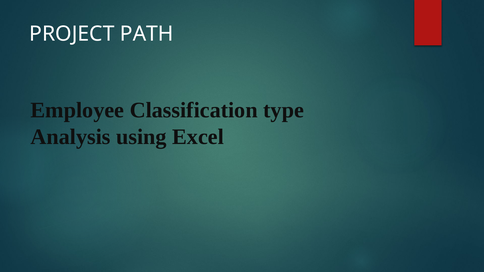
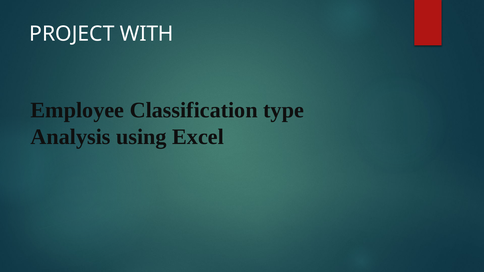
PATH: PATH -> WITH (147, 34)
